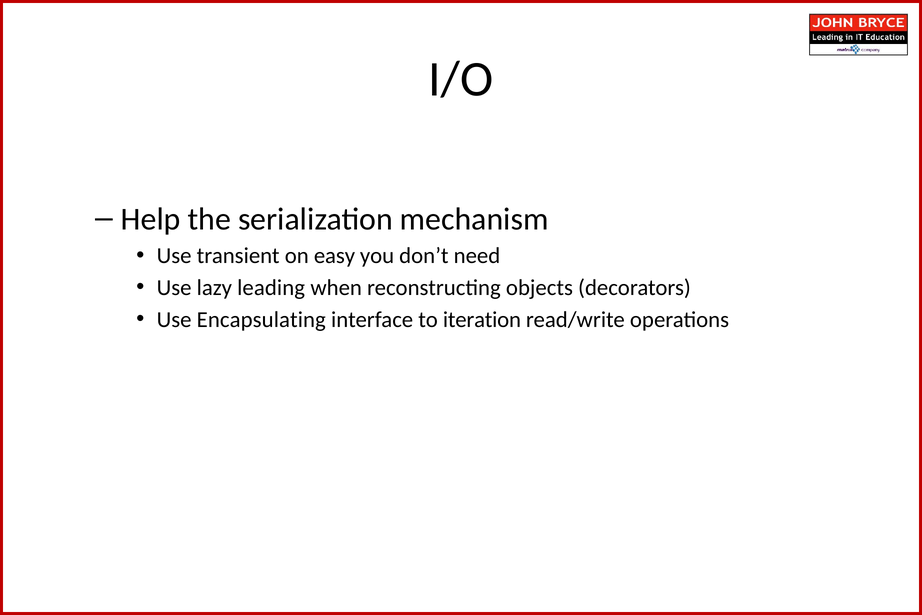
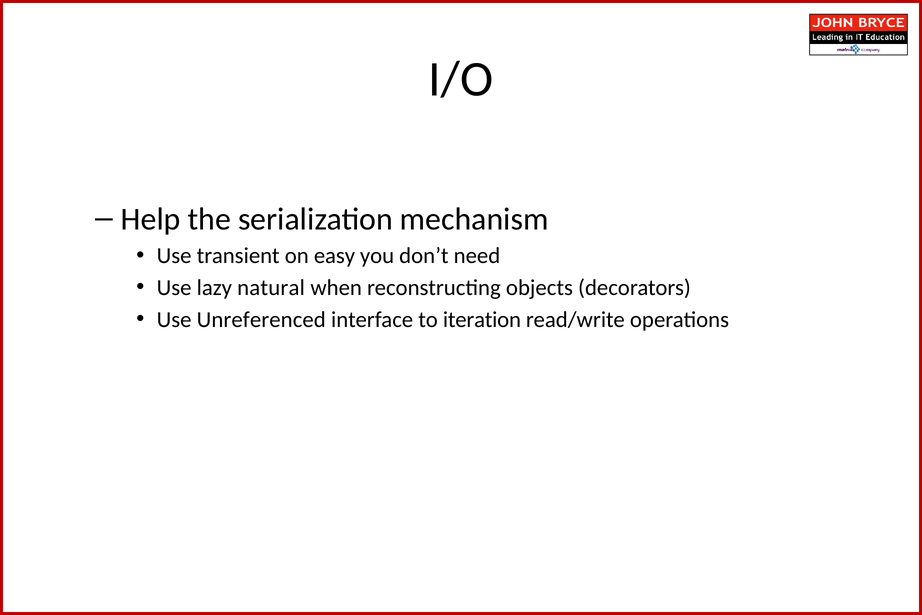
leading: leading -> natural (271, 288)
Encapsulating: Encapsulating -> Unreferenced (261, 319)
